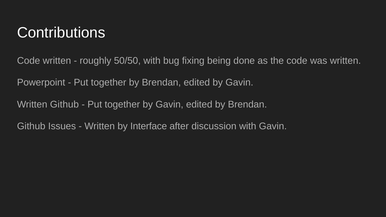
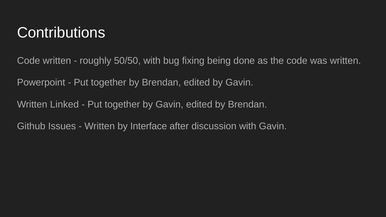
Written Github: Github -> Linked (64, 104)
